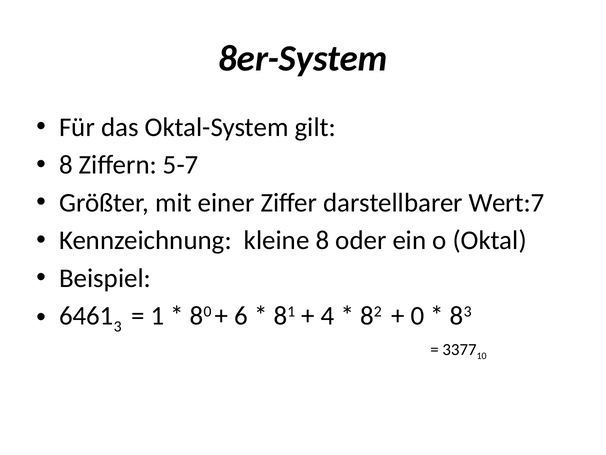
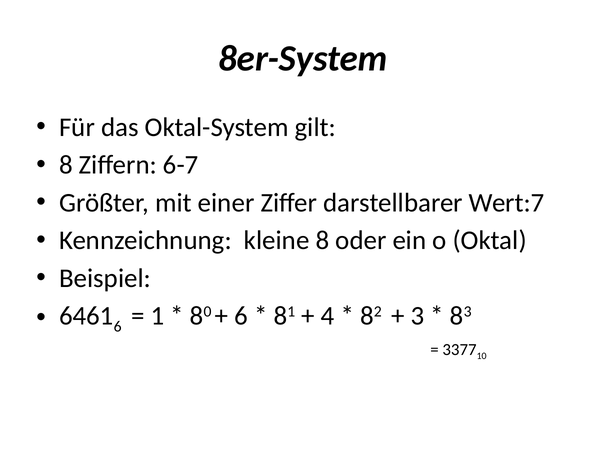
5-7: 5-7 -> 6-7 (181, 165)
3: 3 -> 6 (118, 326)
0: 0 -> 3 (417, 316)
